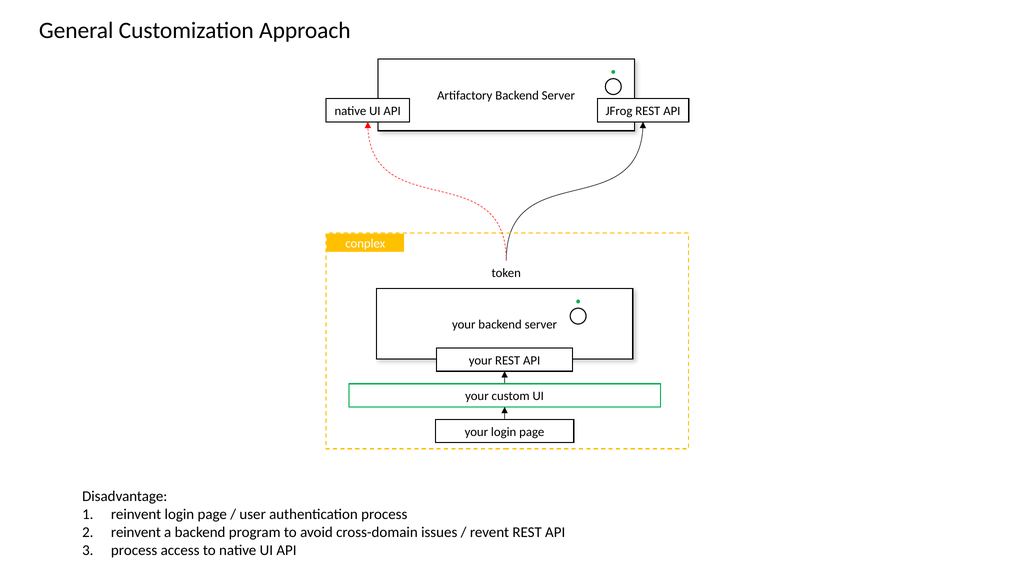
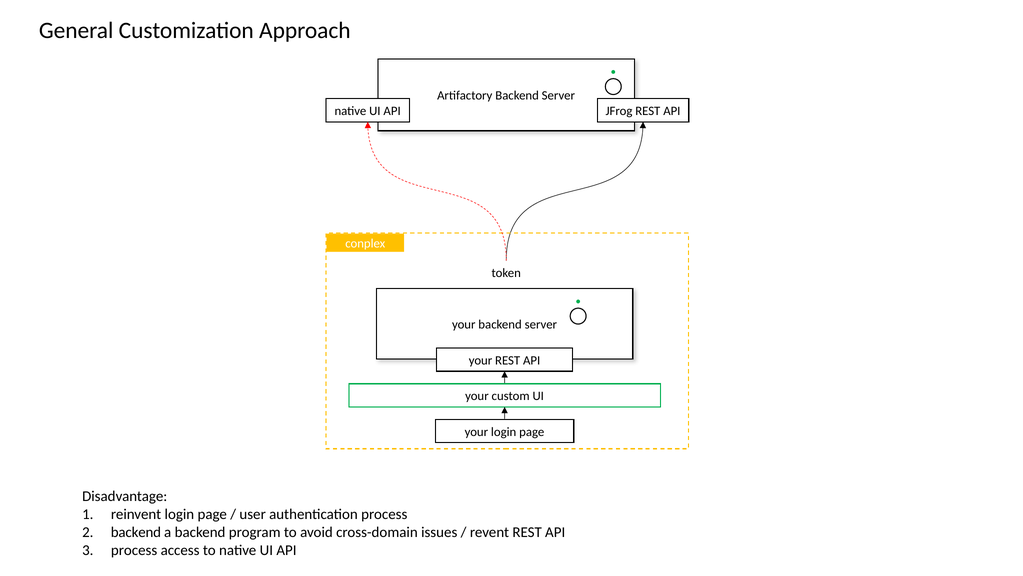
reinvent: reinvent -> backend (136, 532)
